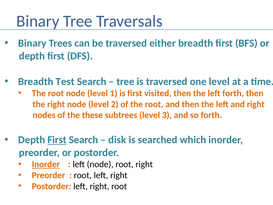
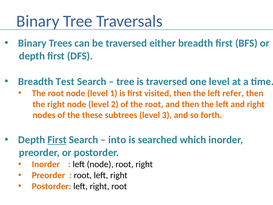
left forth: forth -> refer (233, 93)
disk: disk -> into (117, 140)
Inorder underline: present -> none (46, 164)
